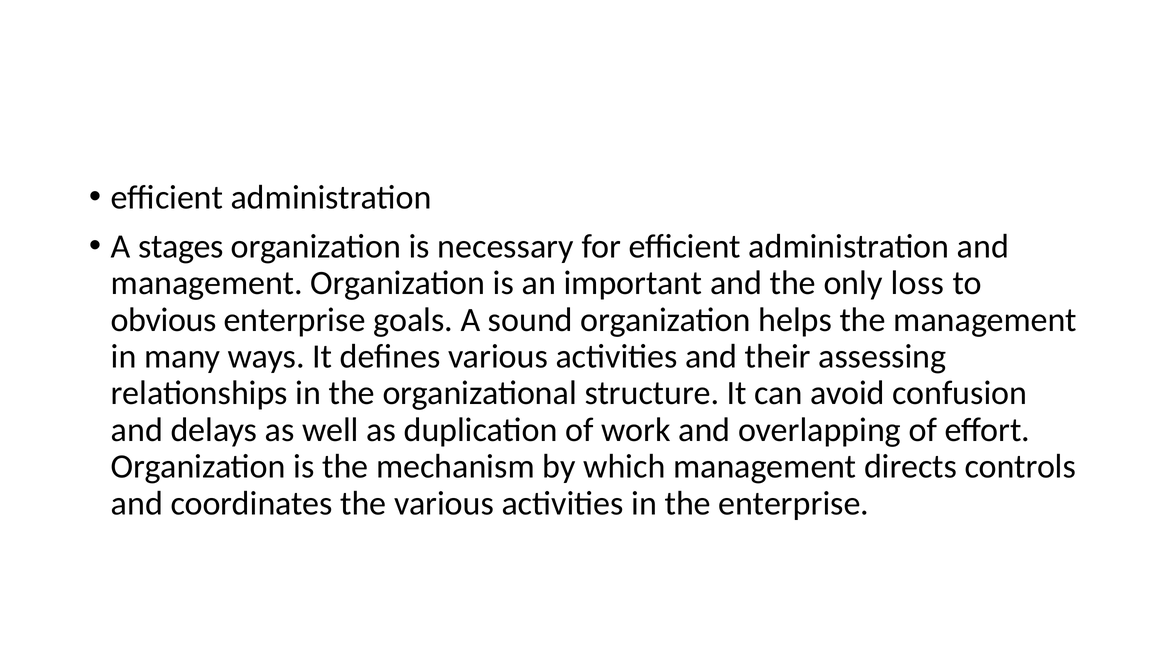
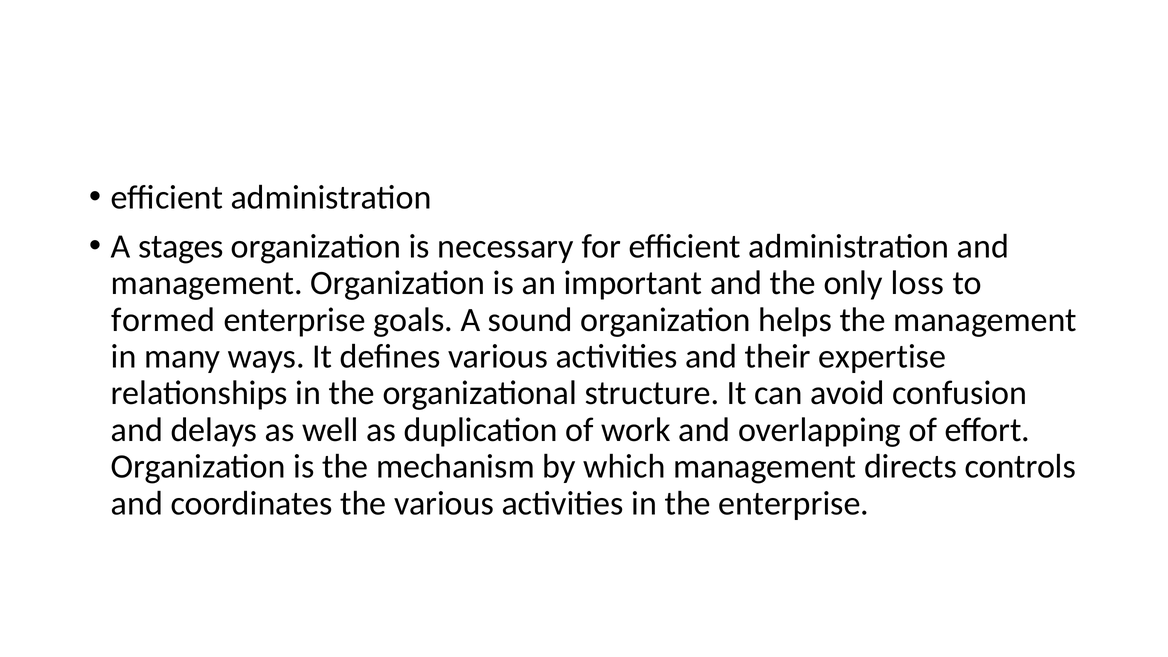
obvious: obvious -> formed (163, 320)
assessing: assessing -> expertise (882, 356)
